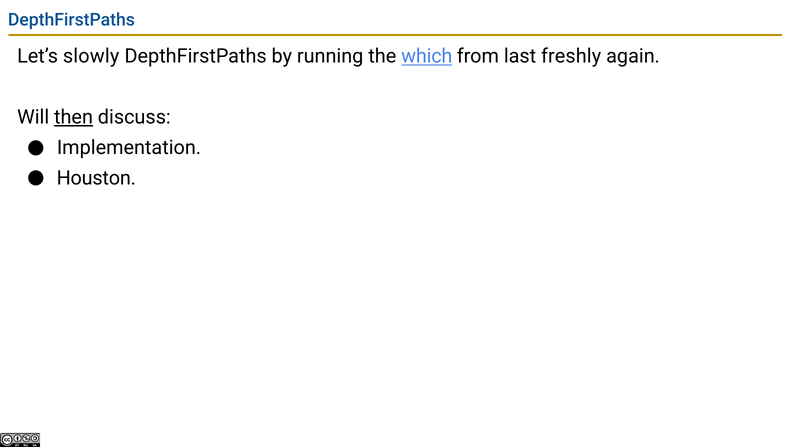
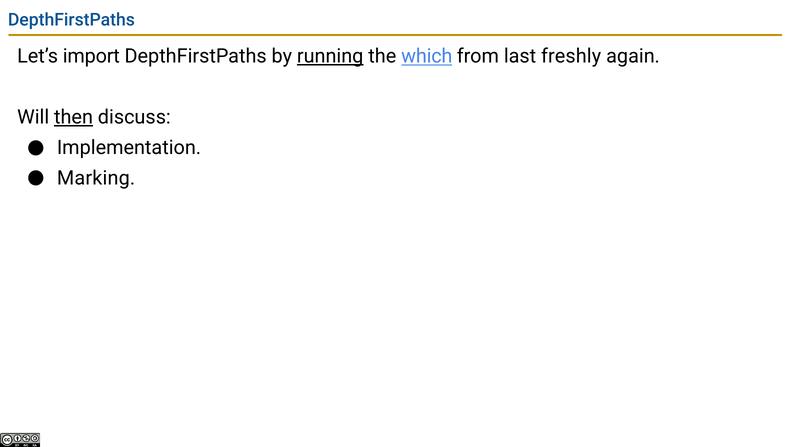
slowly: slowly -> import (91, 56)
running underline: none -> present (330, 56)
Houston: Houston -> Marking (96, 178)
